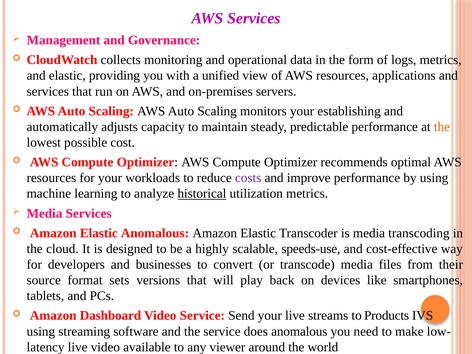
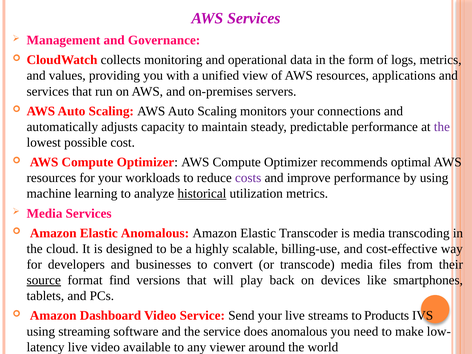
and elastic: elastic -> values (67, 76)
establishing: establishing -> connections (349, 111)
the colour: orange -> purple (442, 127)
speeds-use: speeds-use -> billing-use (311, 249)
source underline: none -> present (44, 280)
sets: sets -> find (120, 280)
